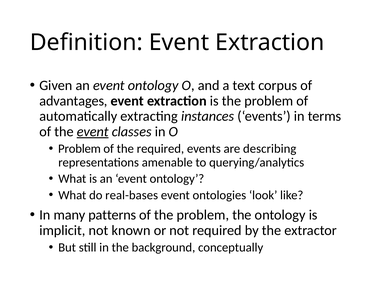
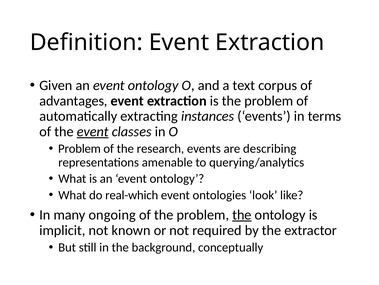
the required: required -> research (160, 148)
real-bases: real-bases -> real-which (132, 195)
patterns: patterns -> ongoing (112, 214)
the underline: none -> present (242, 214)
